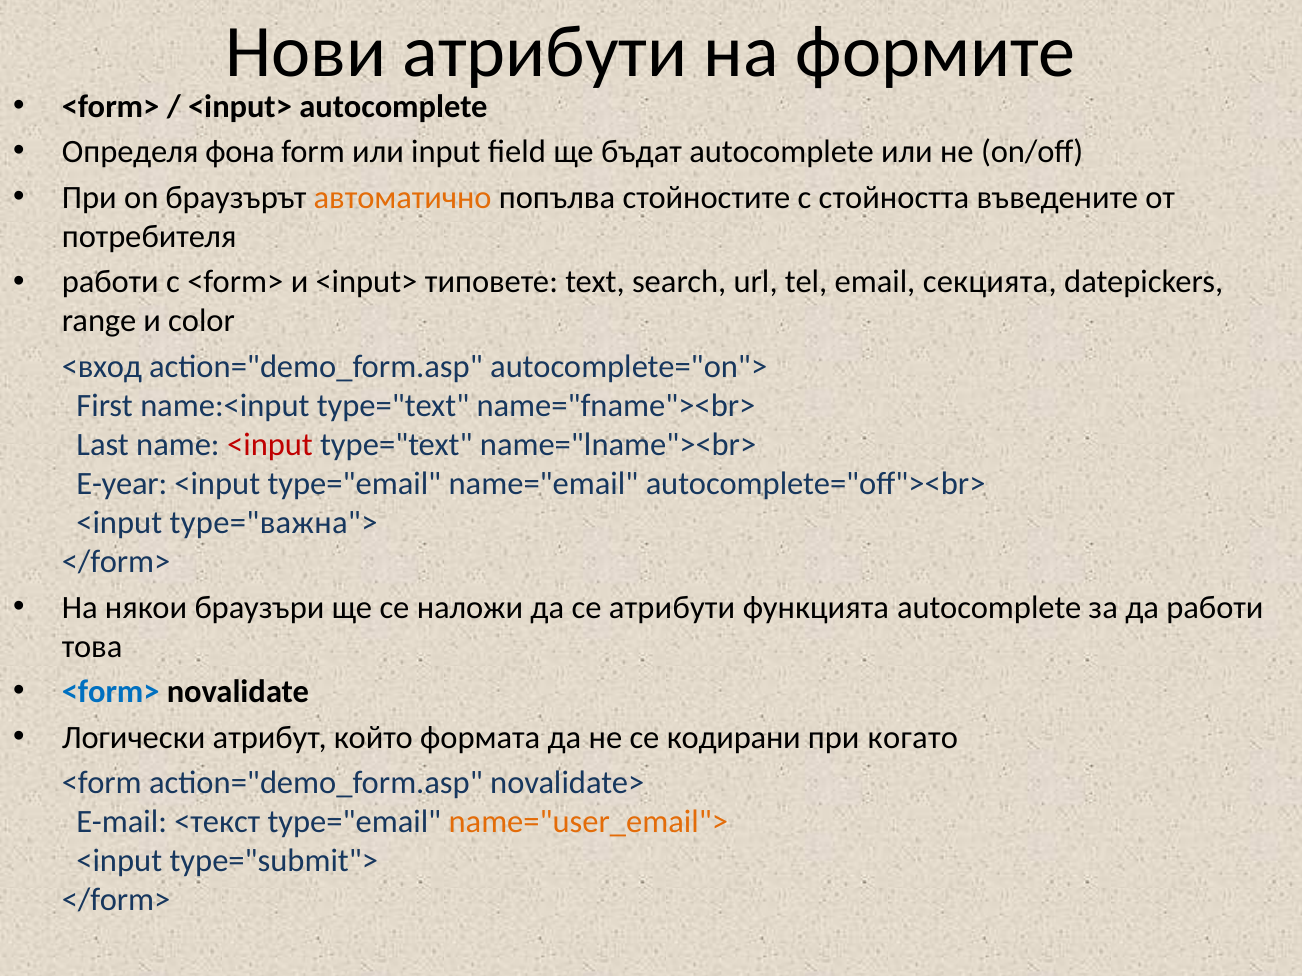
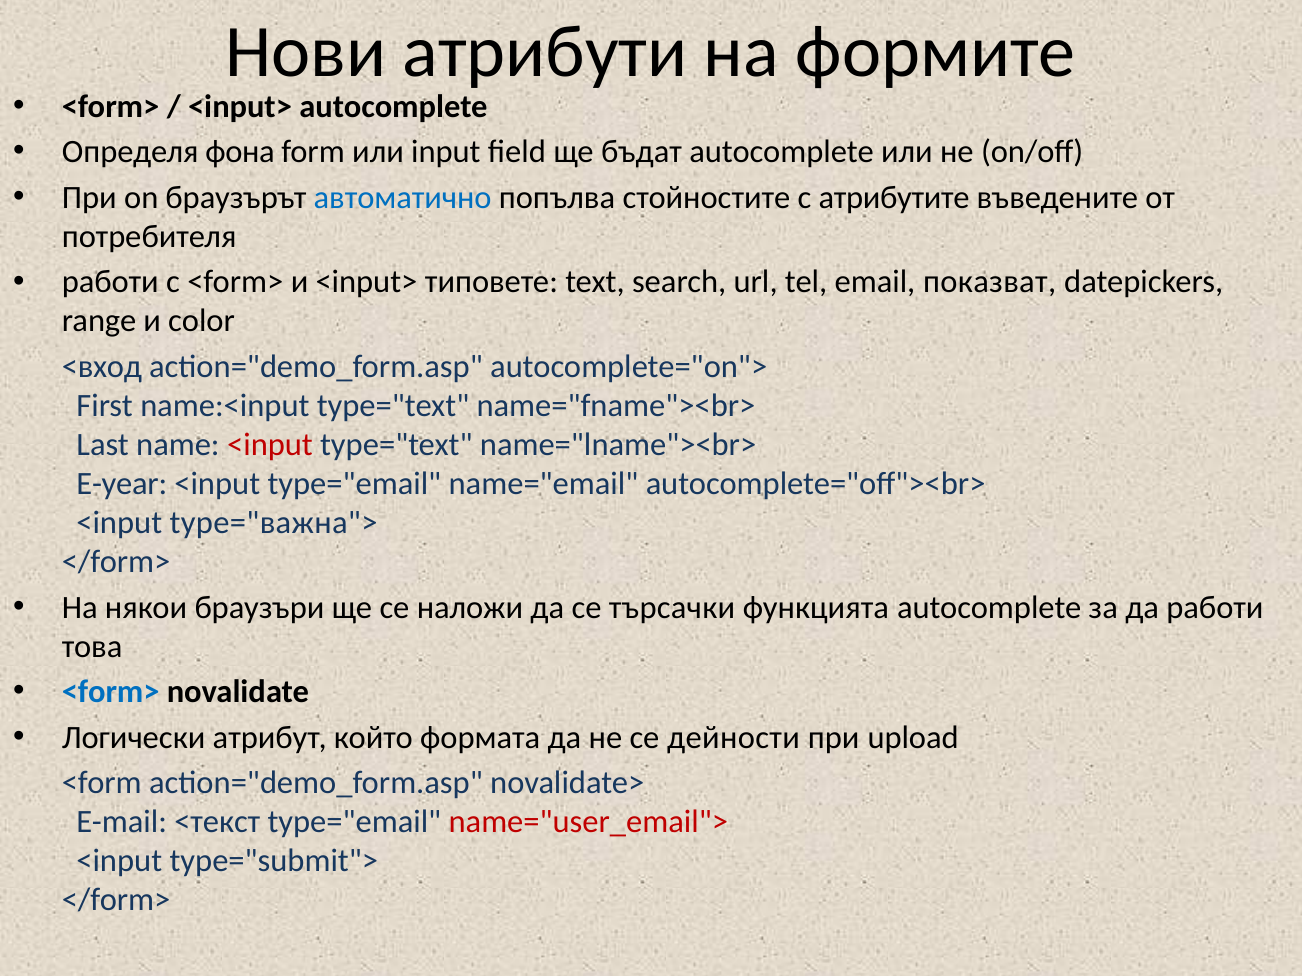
автоматично colour: orange -> blue (403, 198)
стойността: стойността -> атрибутите (894, 198)
секцията: секцията -> показват (990, 282)
се атрибути: атрибути -> търсачки (672, 608)
кодирани: кодирани -> дейности (734, 738)
когато: когато -> upload (913, 738)
name="user_email"> colour: orange -> red (588, 823)
